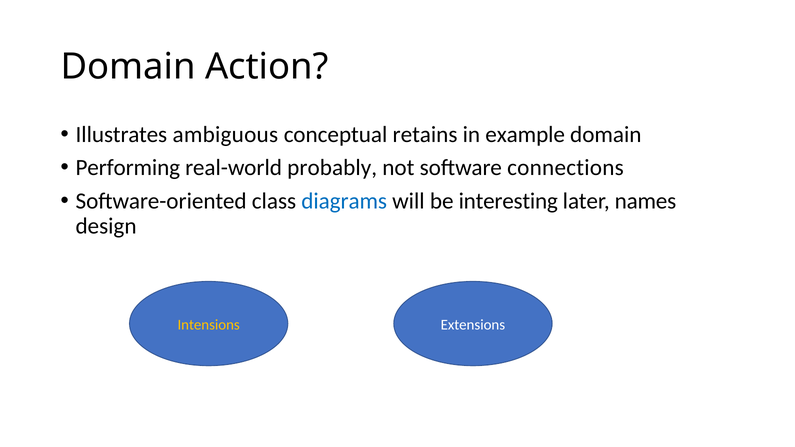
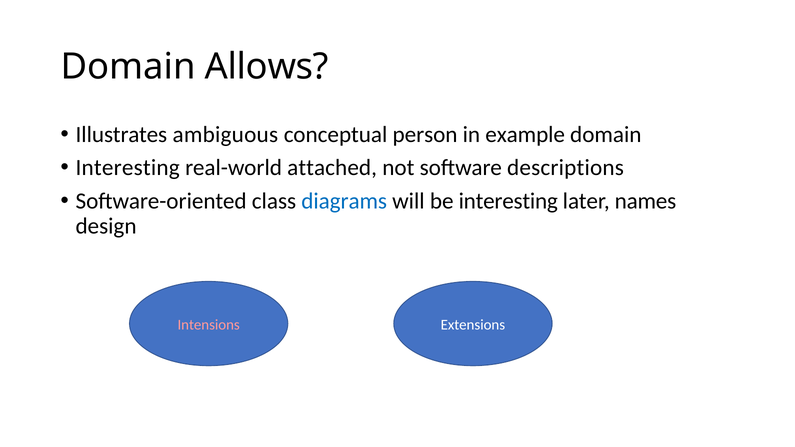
Action: Action -> Allows (267, 67)
retains: retains -> person (425, 134)
Performing: Performing -> Interesting (128, 168)
probably: probably -> attached (332, 168)
connections: connections -> descriptions (566, 168)
Intensions colour: yellow -> pink (209, 325)
